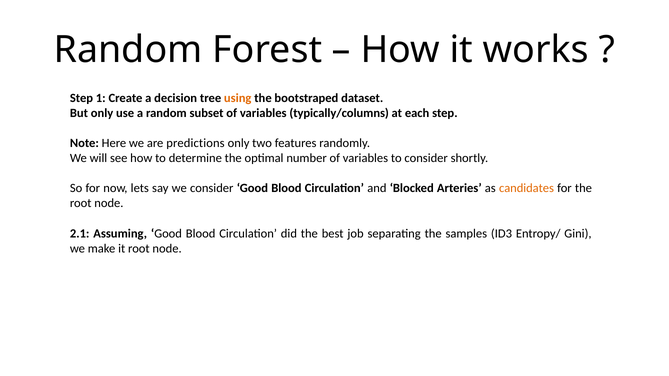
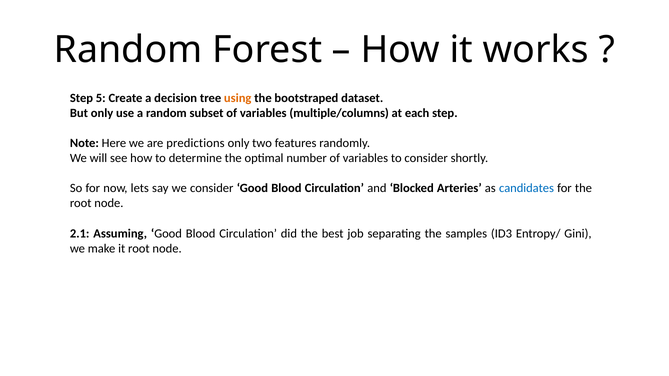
1: 1 -> 5 (101, 98)
typically/columns: typically/columns -> multiple/columns (339, 113)
candidates colour: orange -> blue (526, 188)
